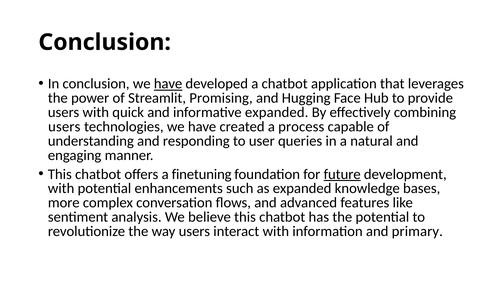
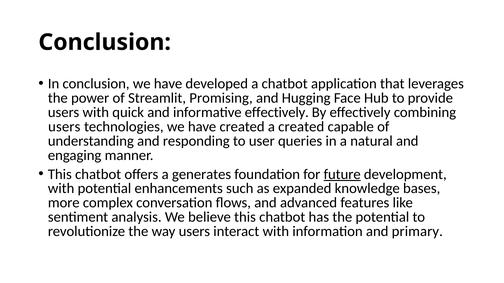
have underline: present -> none (168, 84)
informative expanded: expanded -> effectively (277, 113)
a process: process -> created (301, 127)
finetuning: finetuning -> generates (202, 174)
